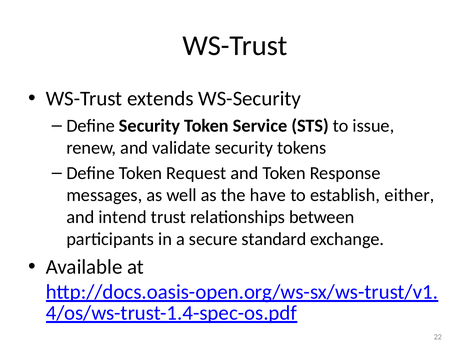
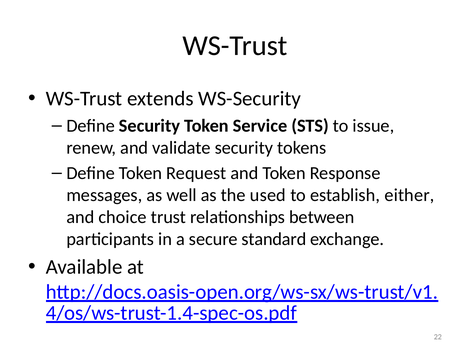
have: have -> used (268, 195)
intend: intend -> choice (123, 217)
